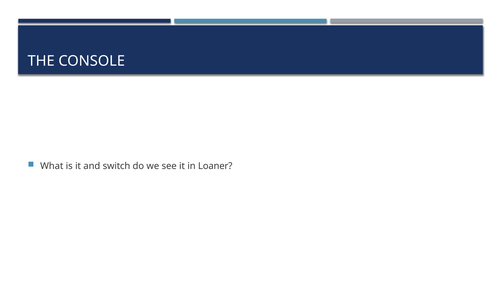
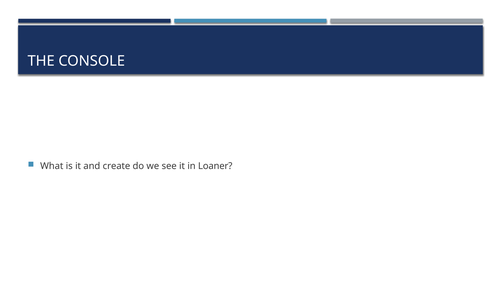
switch: switch -> create (116, 166)
